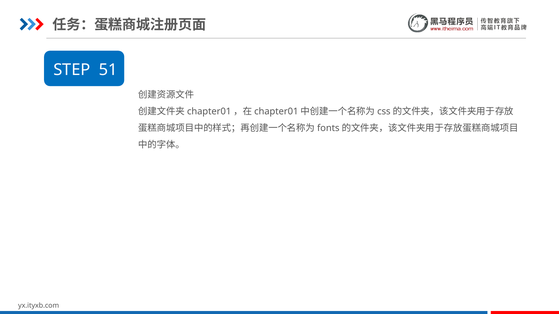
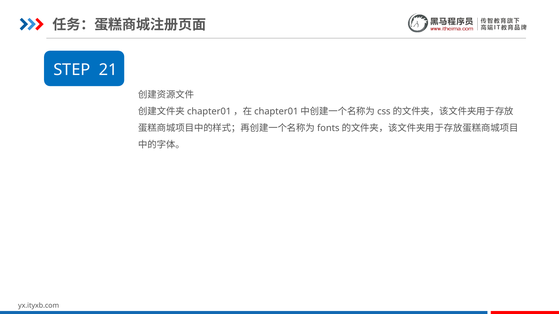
51: 51 -> 21 (108, 70)
